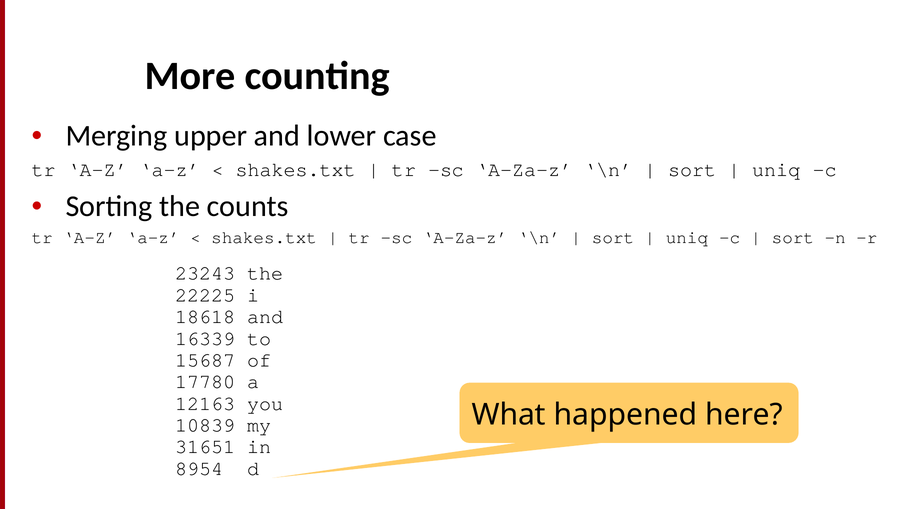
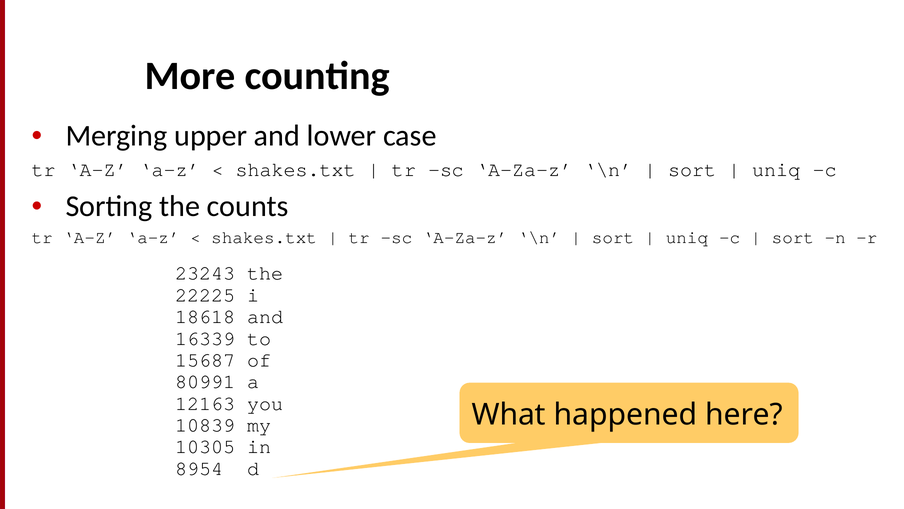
17780: 17780 -> 80991 (205, 381)
31651: 31651 -> 10305 (205, 446)
